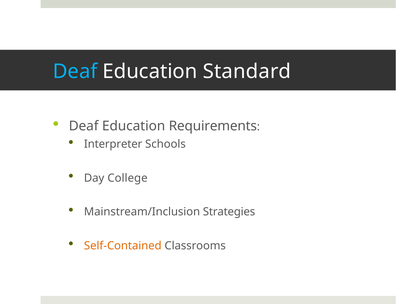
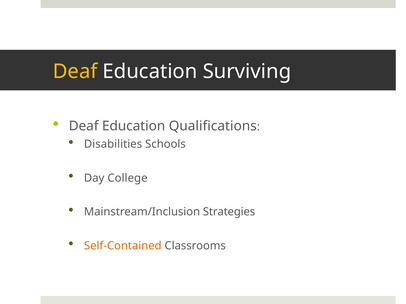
Deaf colour: light blue -> yellow (75, 72)
Standard: Standard -> Surviving (247, 72)
Requirements: Requirements -> Qualifications (213, 126)
Interpreter: Interpreter -> Disabilities (113, 144)
